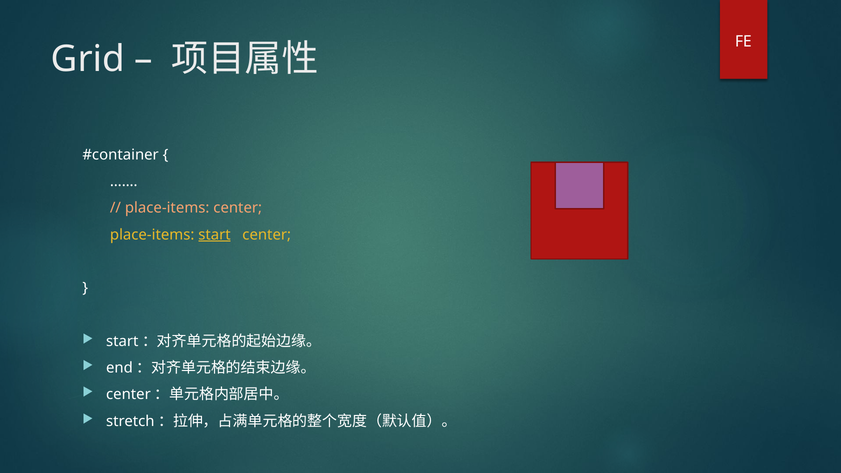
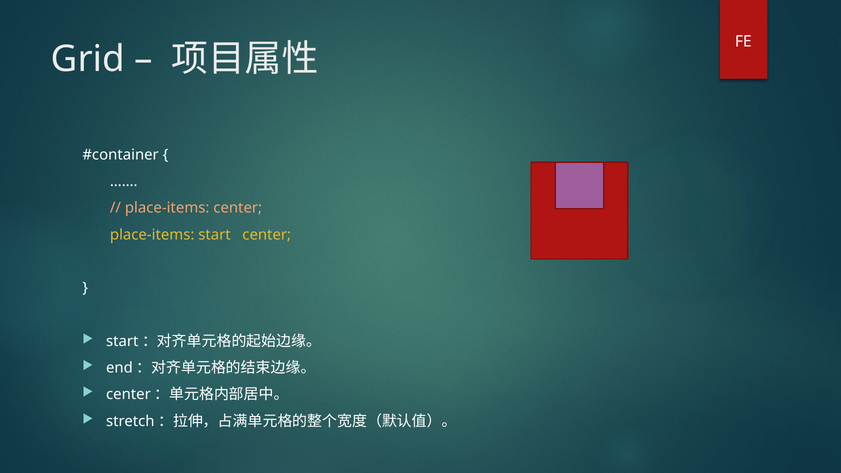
start underline: present -> none (214, 235)
